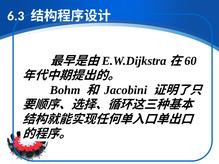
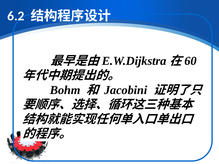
6.3: 6.3 -> 6.2 (16, 16)
